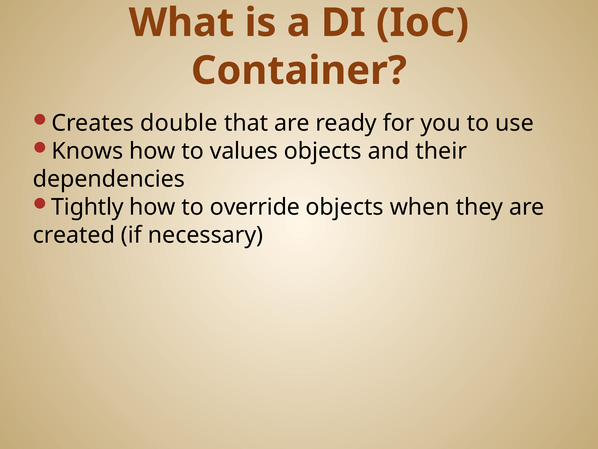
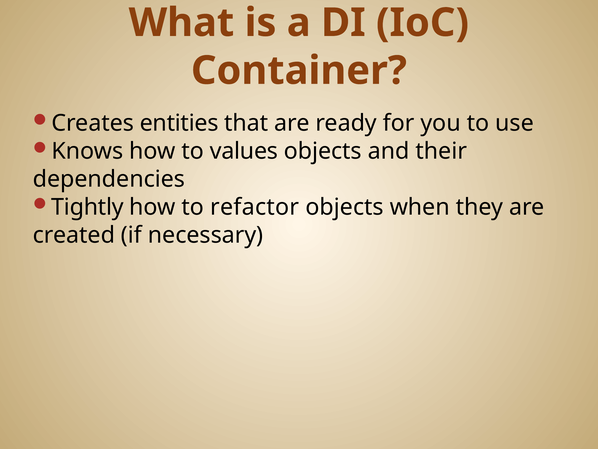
double: double -> entities (179, 123)
override: override -> refactor (255, 207)
